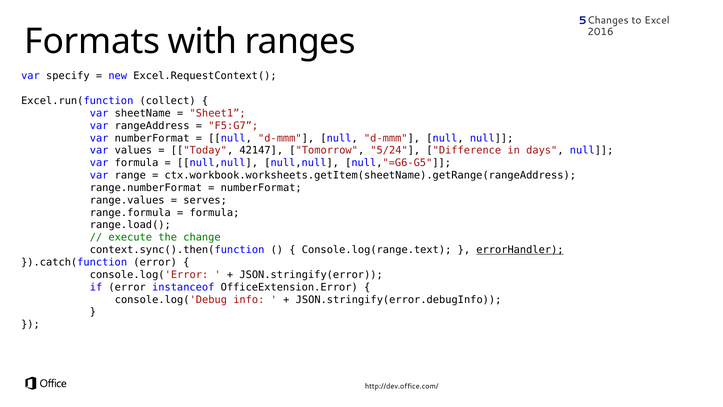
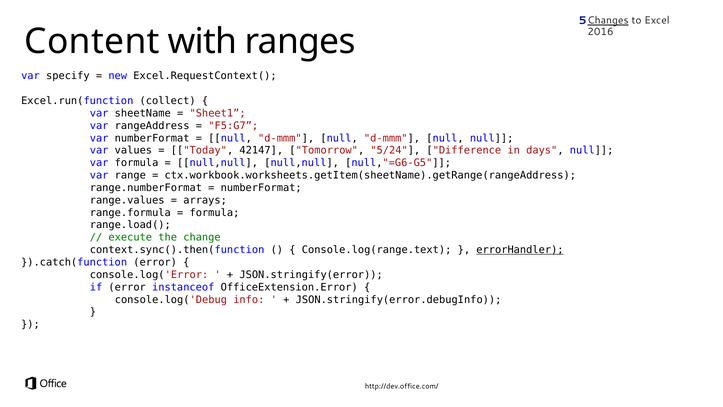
Changes underline: none -> present (608, 21)
Formats: Formats -> Content (92, 41)
serves: serves -> arrays (205, 200)
